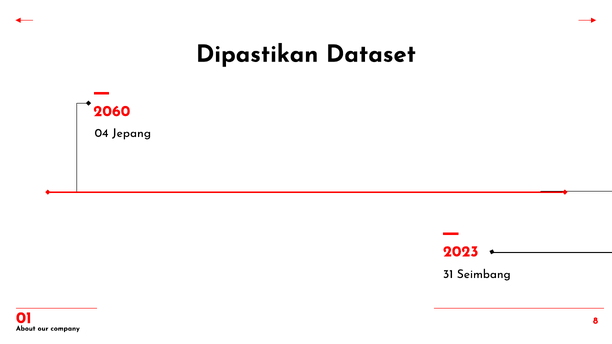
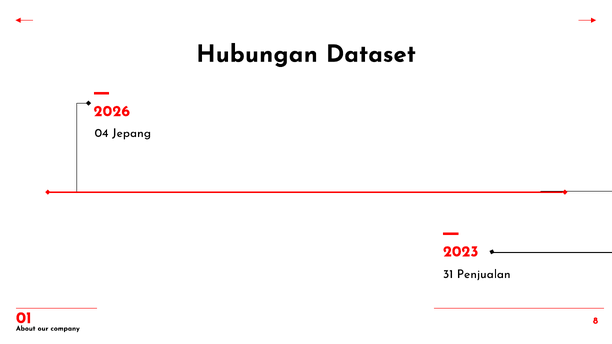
Dipastikan: Dipastikan -> Hubungan (257, 54)
2060: 2060 -> 2026 (112, 111)
Seimbang: Seimbang -> Penjualan (484, 274)
